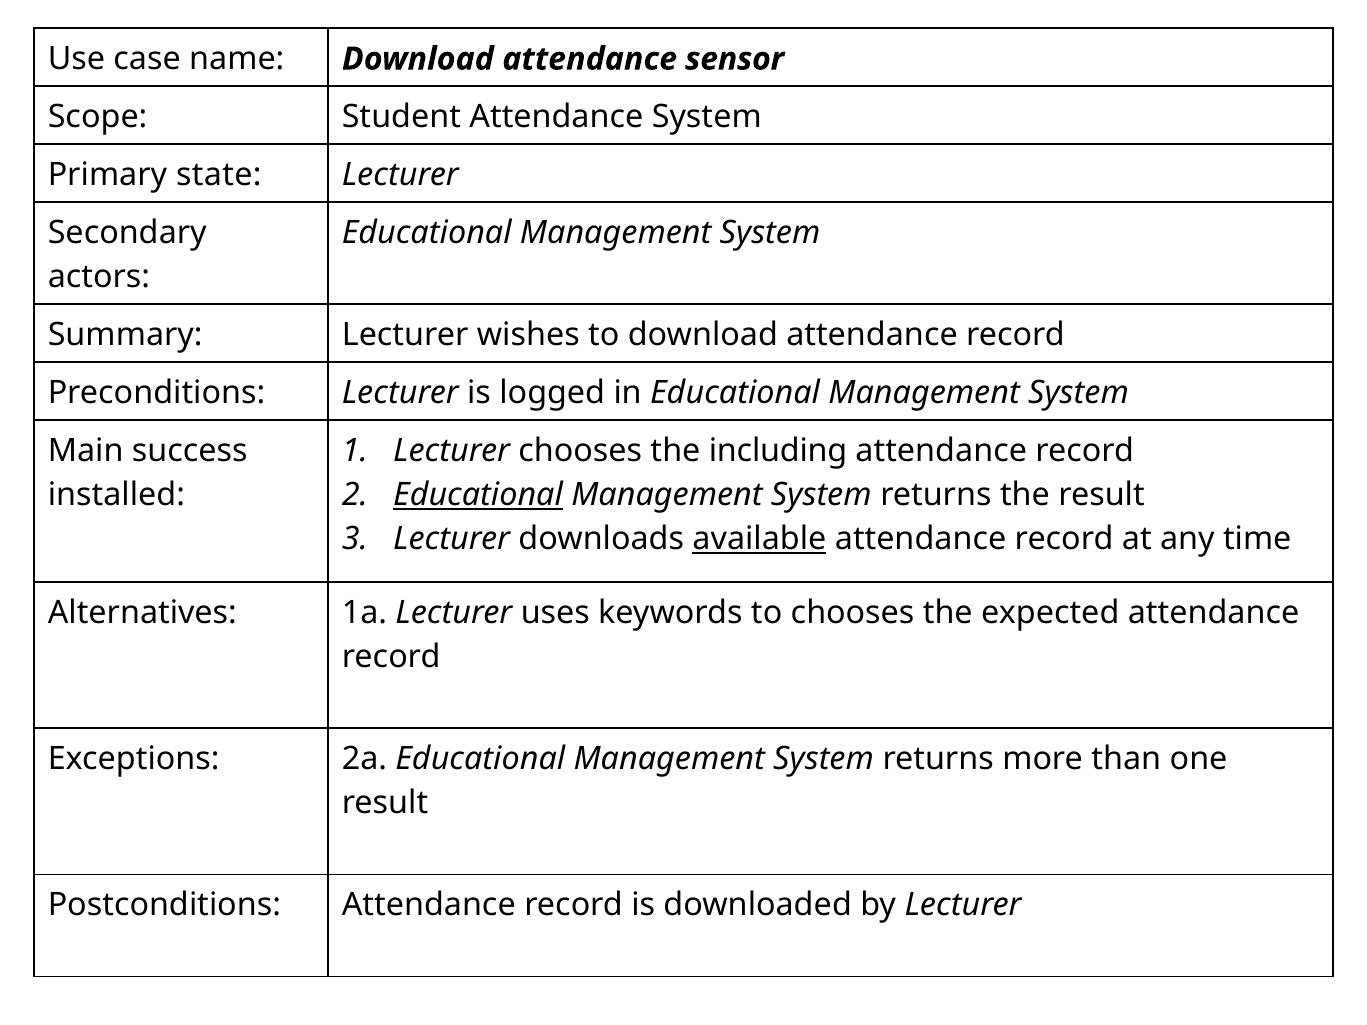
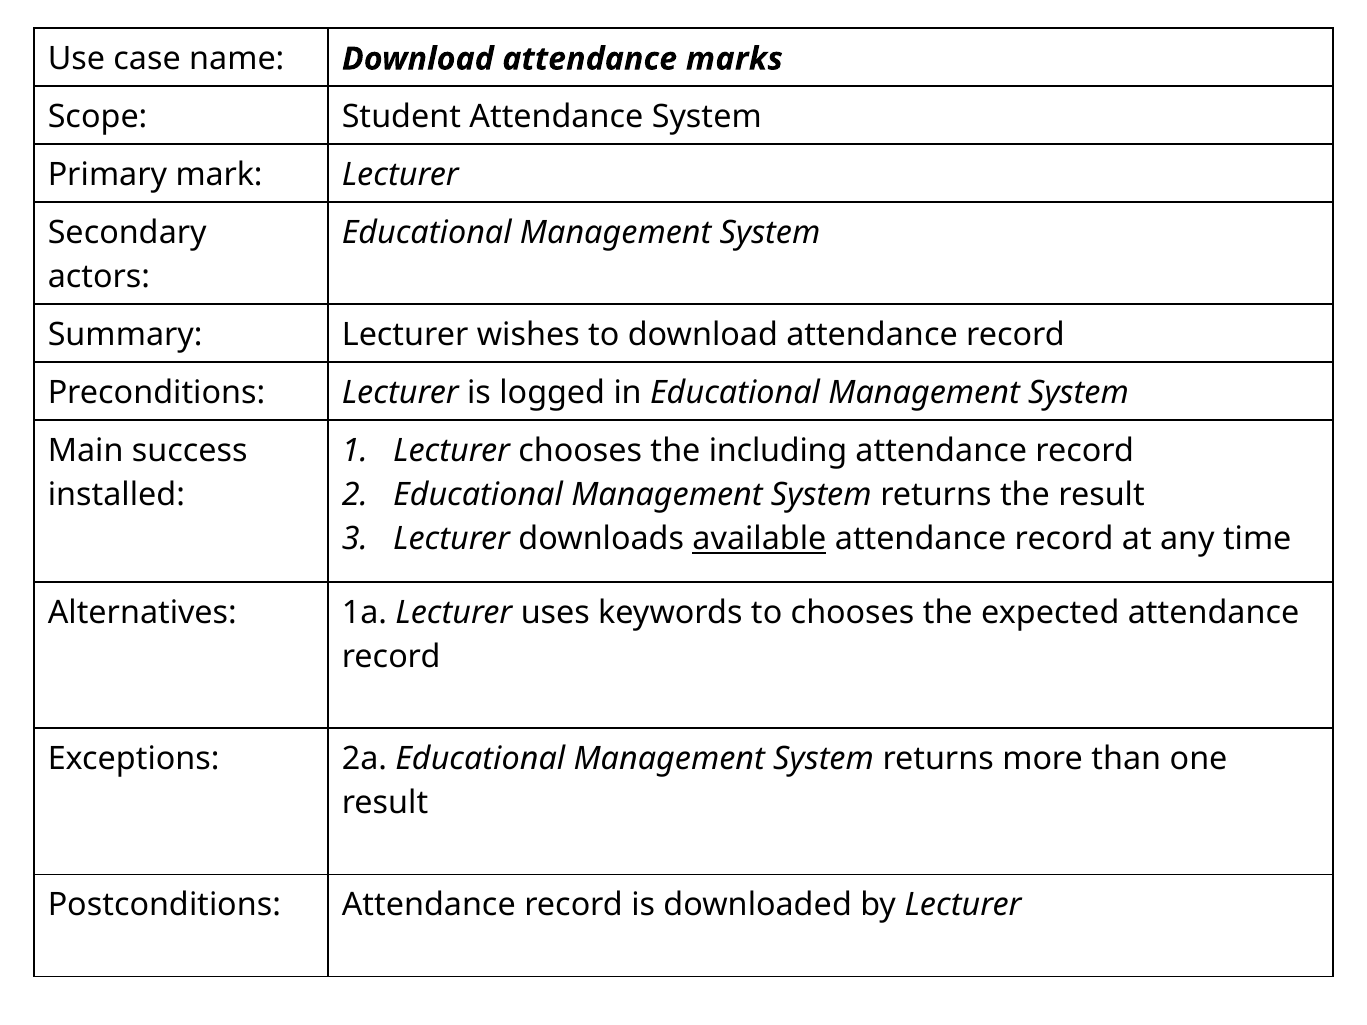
sensor: sensor -> marks (734, 59)
state: state -> mark (219, 175)
Educational underline: present -> none (478, 495)
